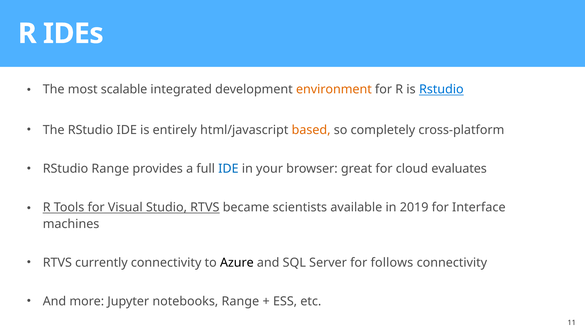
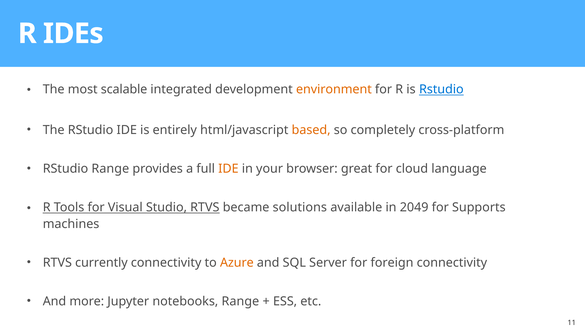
IDE colour: blue -> orange (228, 169)
evaluates: evaluates -> language (459, 169)
scientists: scientists -> solutions (300, 207)
2019: 2019 -> 2049 (414, 207)
Interface: Interface -> Supports (479, 207)
Azure colour: black -> orange (237, 263)
follows: follows -> foreign (392, 263)
